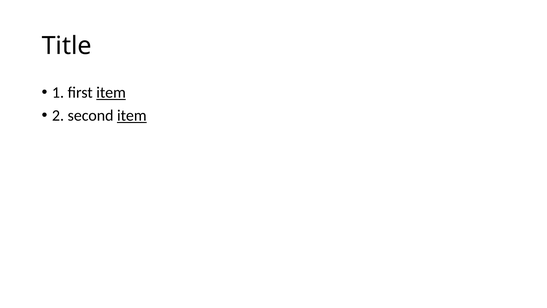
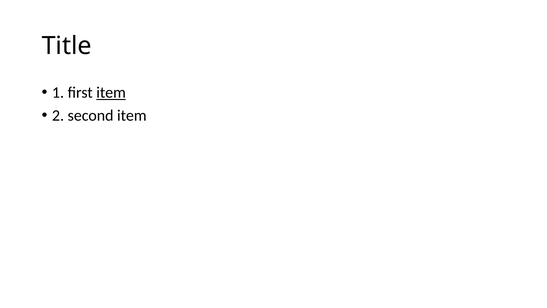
item underline: present -> none (132, 115)
